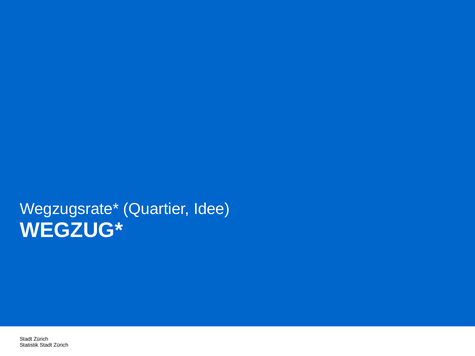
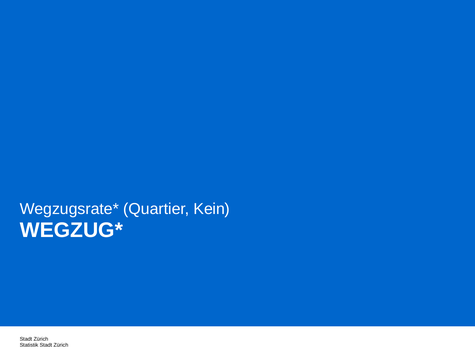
Idee: Idee -> Kein (212, 209)
